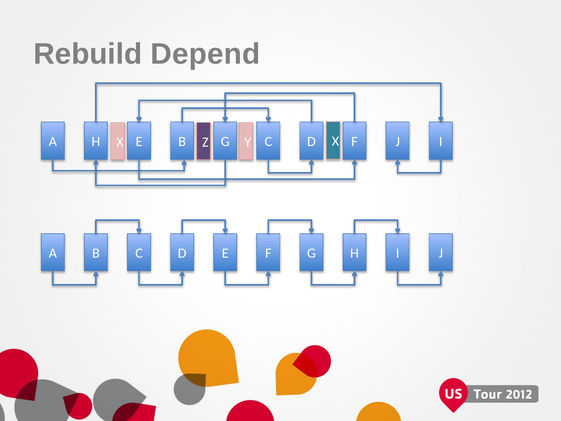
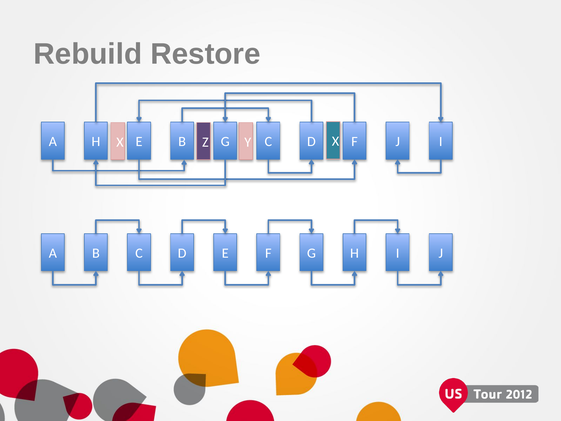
Depend: Depend -> Restore (206, 54)
